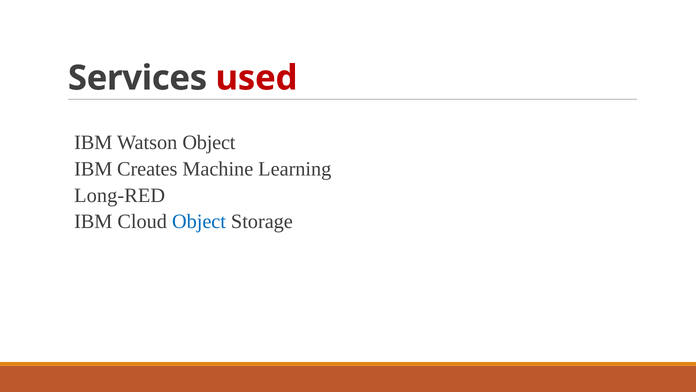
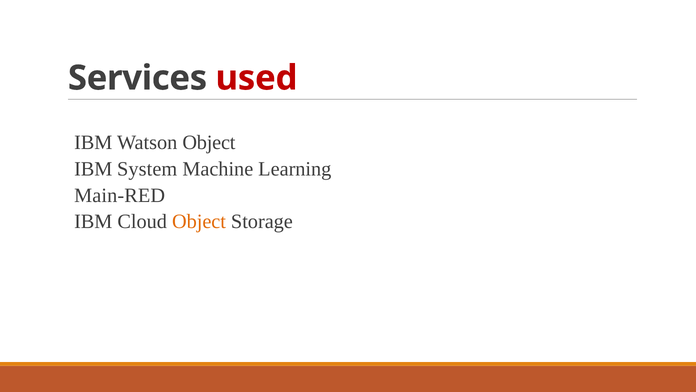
Creates: Creates -> System (147, 169)
Long-RED: Long-RED -> Main-RED (120, 195)
Object colour: blue -> orange (199, 221)
